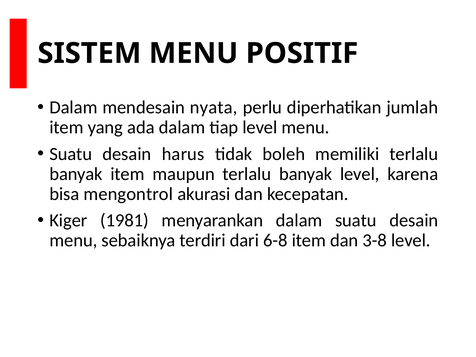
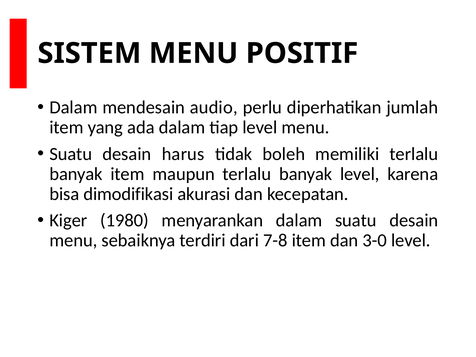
nyata: nyata -> audio (214, 107)
mengontrol: mengontrol -> dimodifikasi (128, 194)
1981: 1981 -> 1980 (125, 221)
6-8: 6-8 -> 7-8 (275, 241)
3-8: 3-8 -> 3-0 (375, 241)
